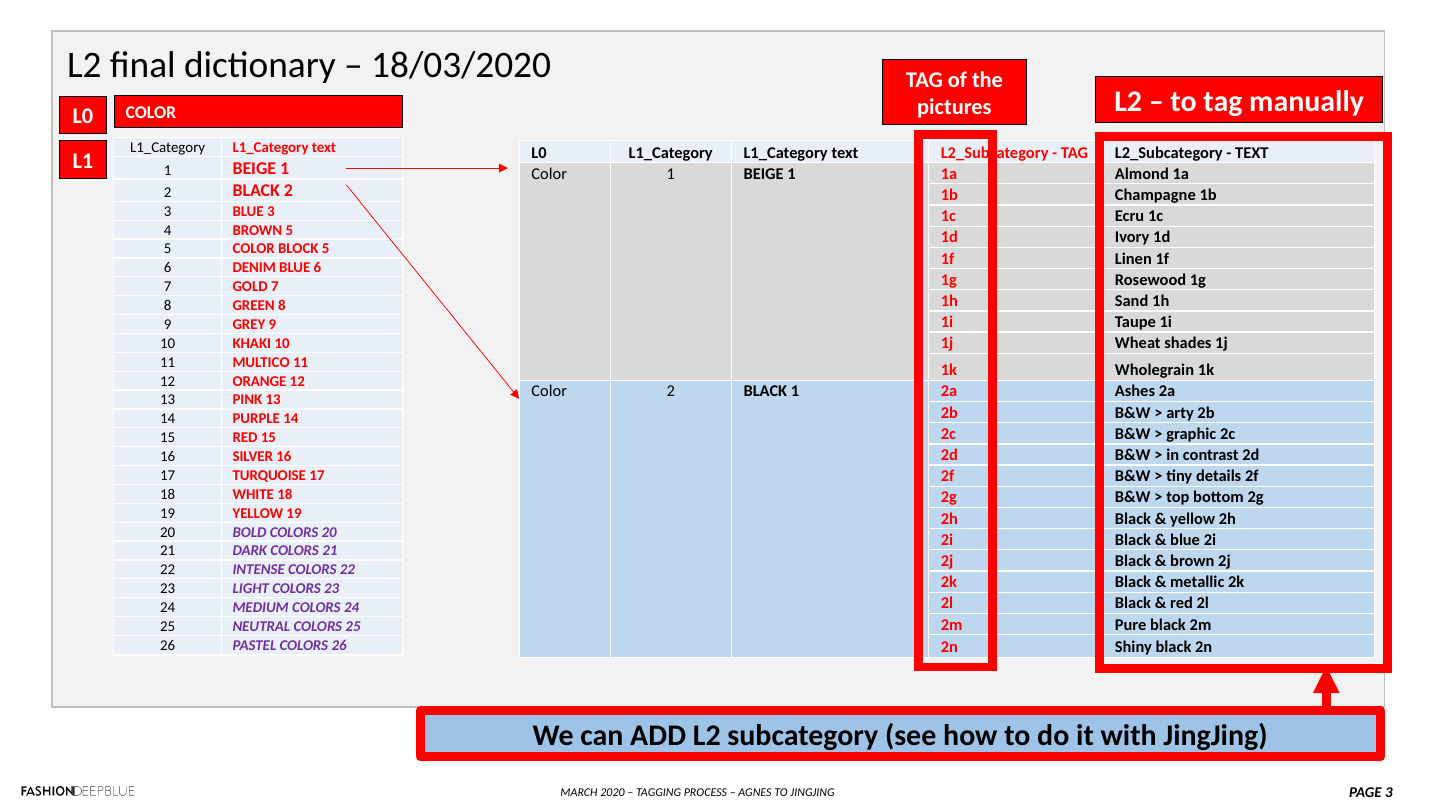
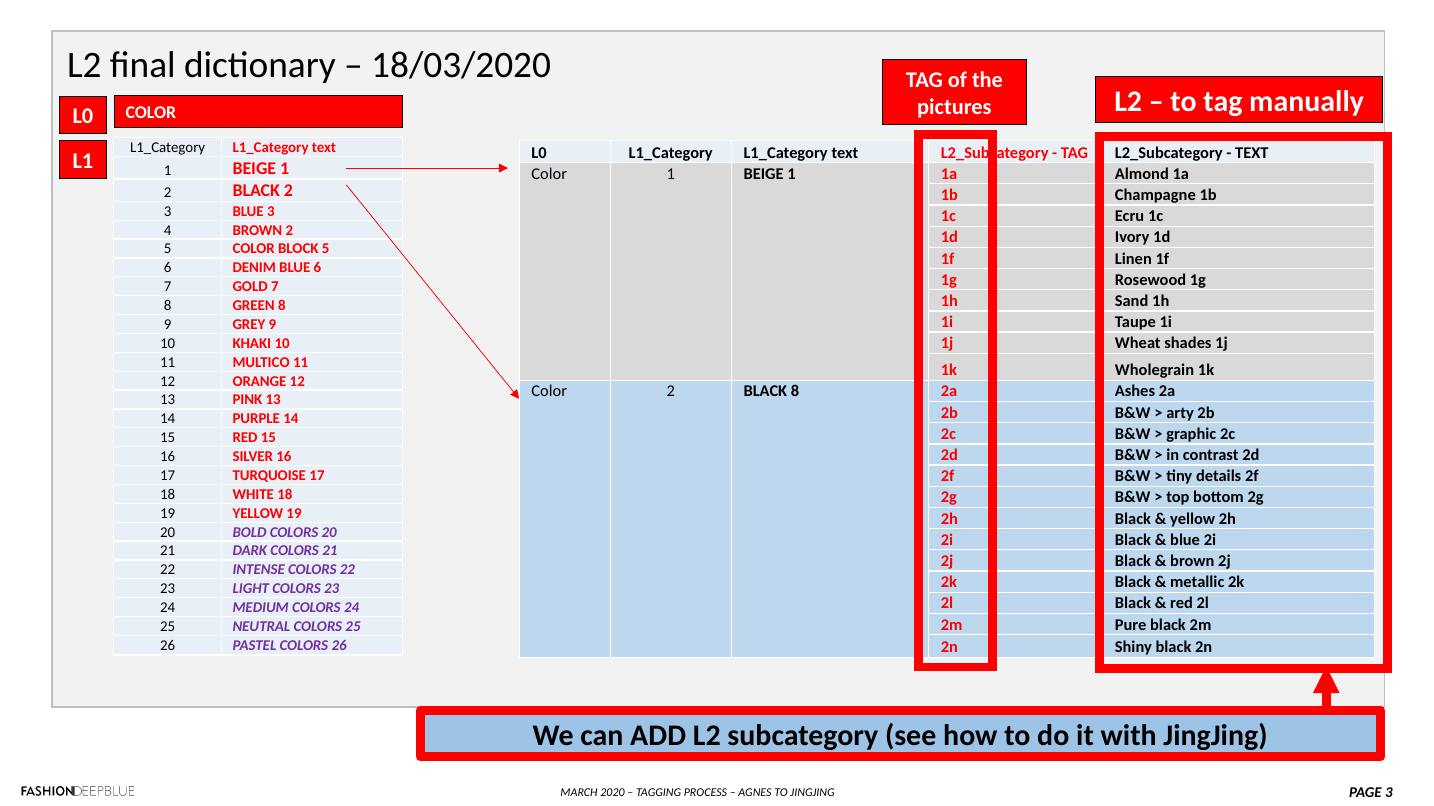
BROWN 5: 5 -> 2 (289, 230)
BLACK 1: 1 -> 8 (795, 392)
